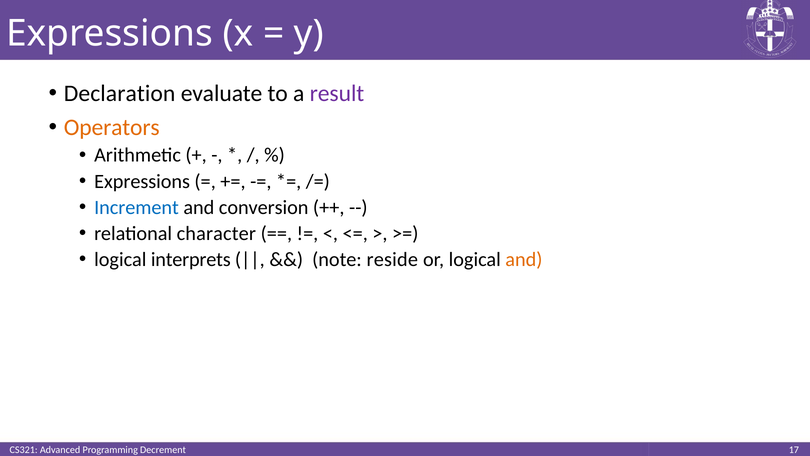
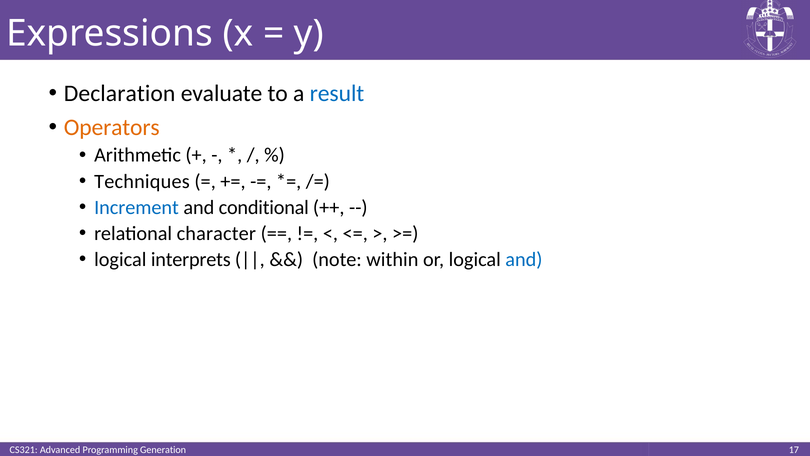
result colour: purple -> blue (337, 93)
Expressions: Expressions -> Techniques (142, 181)
conversion: conversion -> conditional (264, 207)
reside: reside -> within (392, 259)
and colour: orange -> blue (524, 259)
Decrement: Decrement -> Generation (163, 449)
